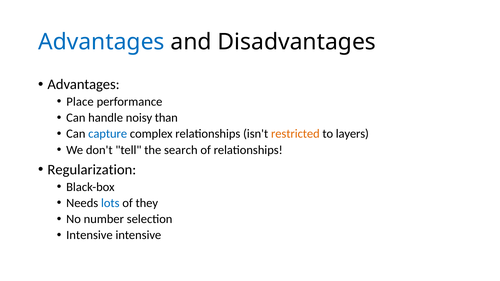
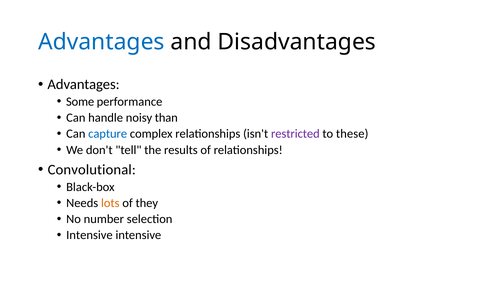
Place: Place -> Some (80, 102)
restricted colour: orange -> purple (295, 134)
layers: layers -> these (352, 134)
search: search -> results (181, 150)
Regularization: Regularization -> Convolutional (92, 170)
lots colour: blue -> orange (110, 203)
